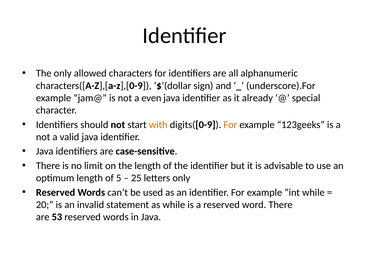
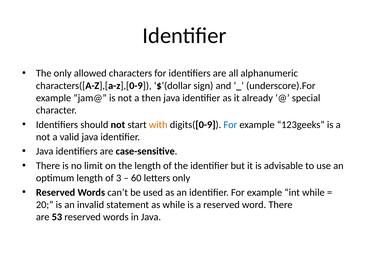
even: even -> then (151, 98)
For colour: orange -> blue (230, 125)
5: 5 -> 3 (119, 178)
25: 25 -> 60 (136, 178)
